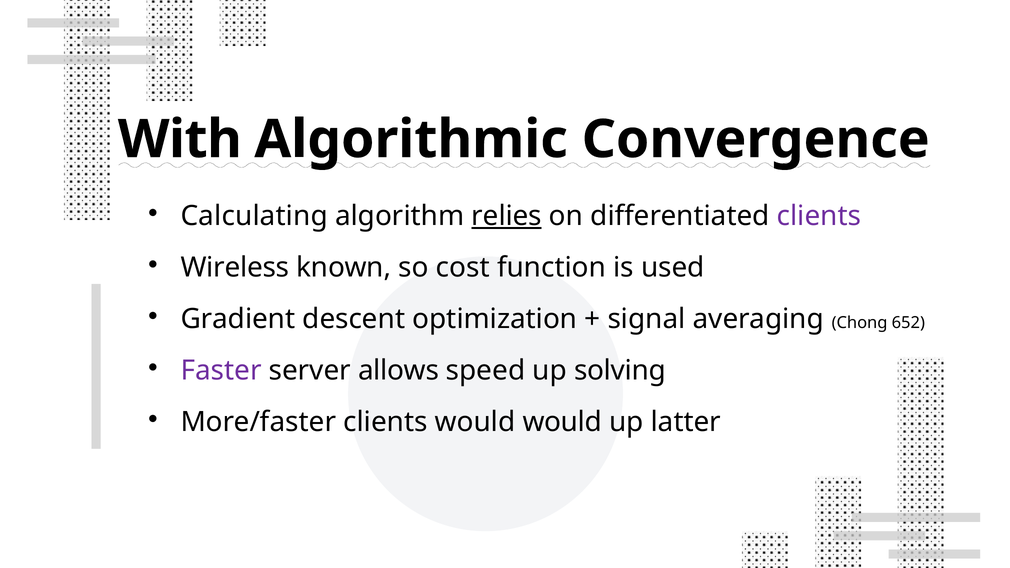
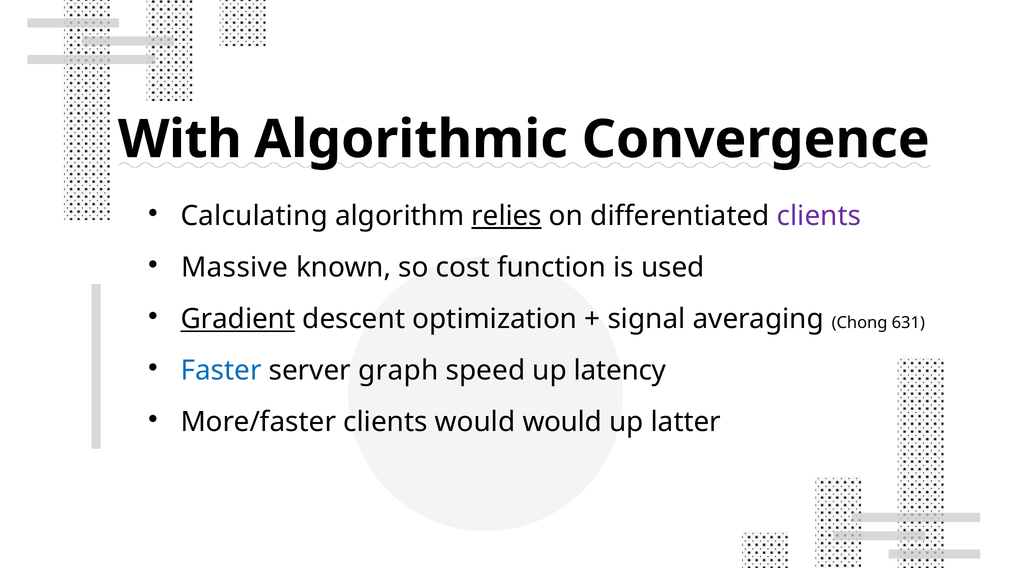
Wireless: Wireless -> Massive (235, 268)
Gradient underline: none -> present (238, 319)
652: 652 -> 631 (908, 323)
Faster colour: purple -> blue (221, 371)
allows: allows -> graph (398, 371)
solving: solving -> latency (620, 371)
